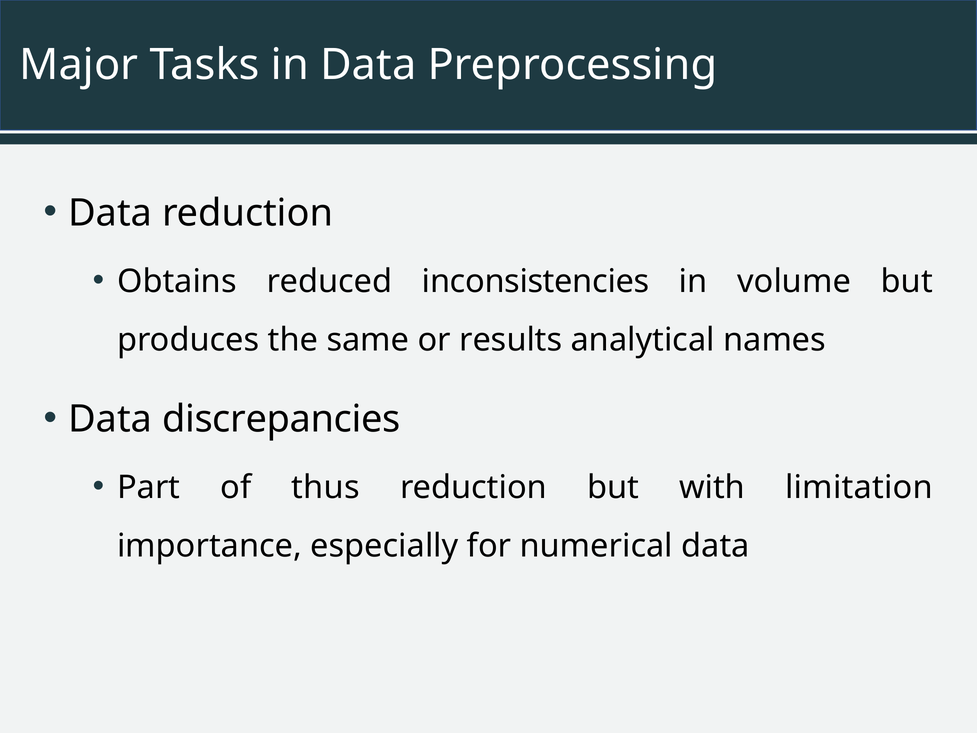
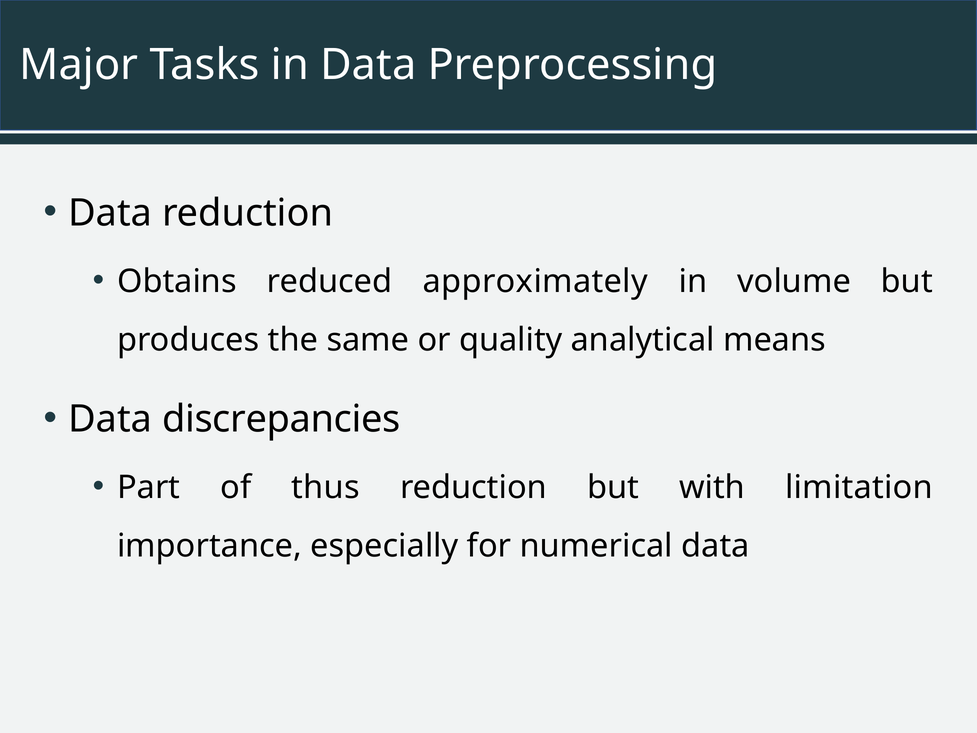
inconsistencies: inconsistencies -> approximately (535, 281)
results: results -> quality (511, 340)
names: names -> means (775, 340)
